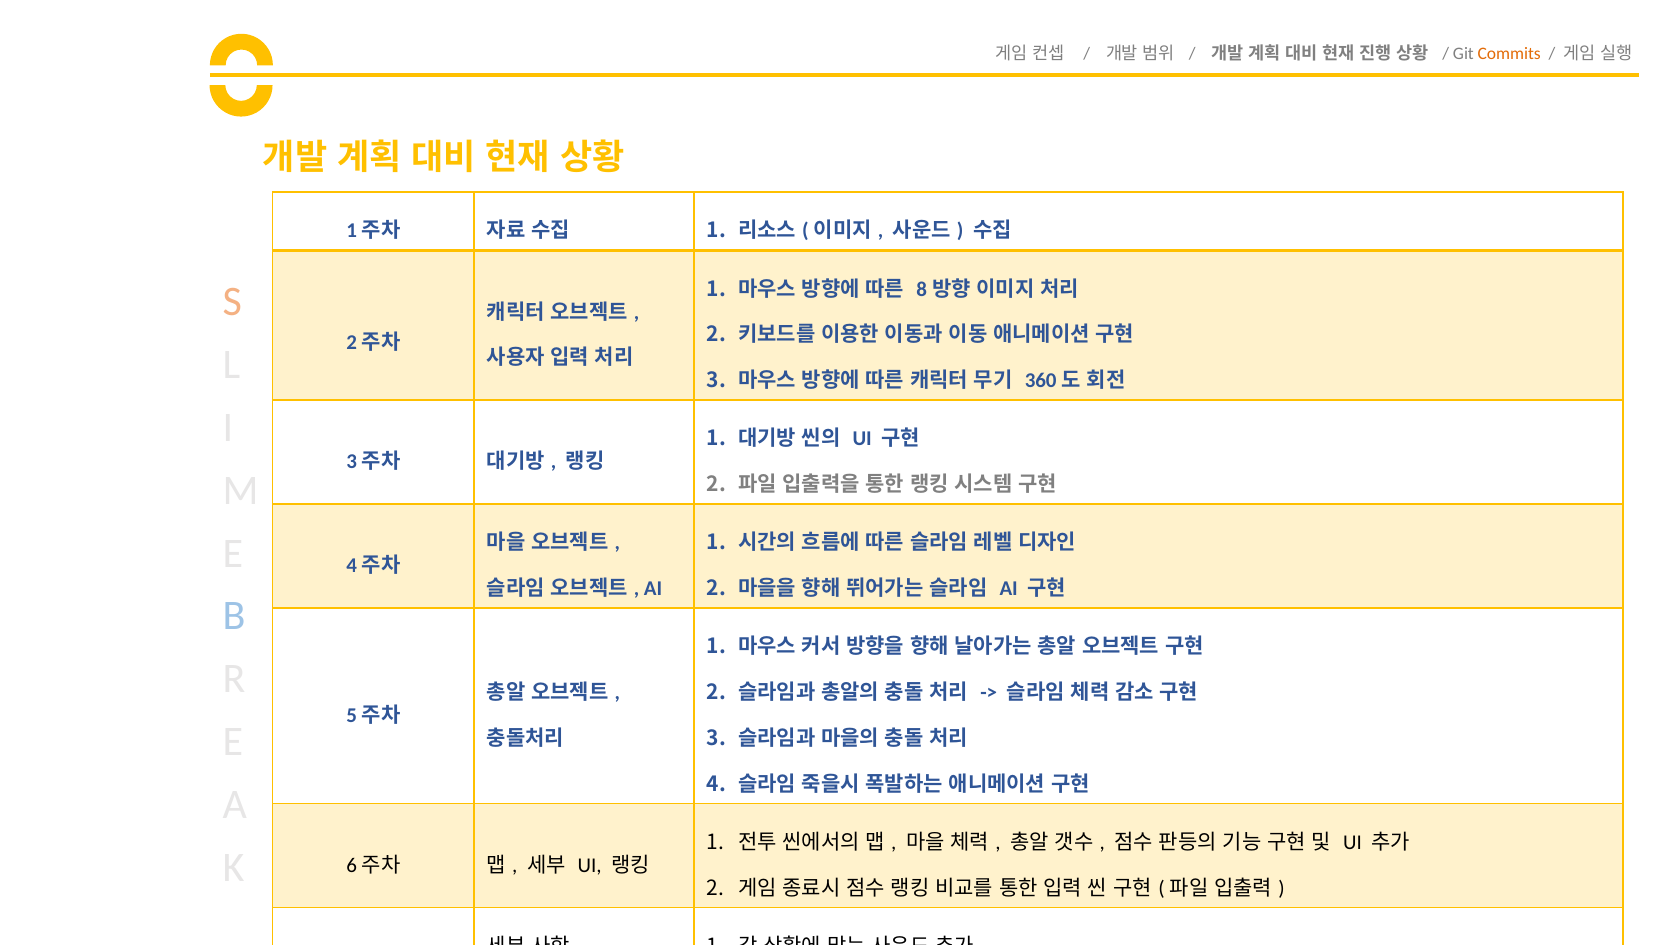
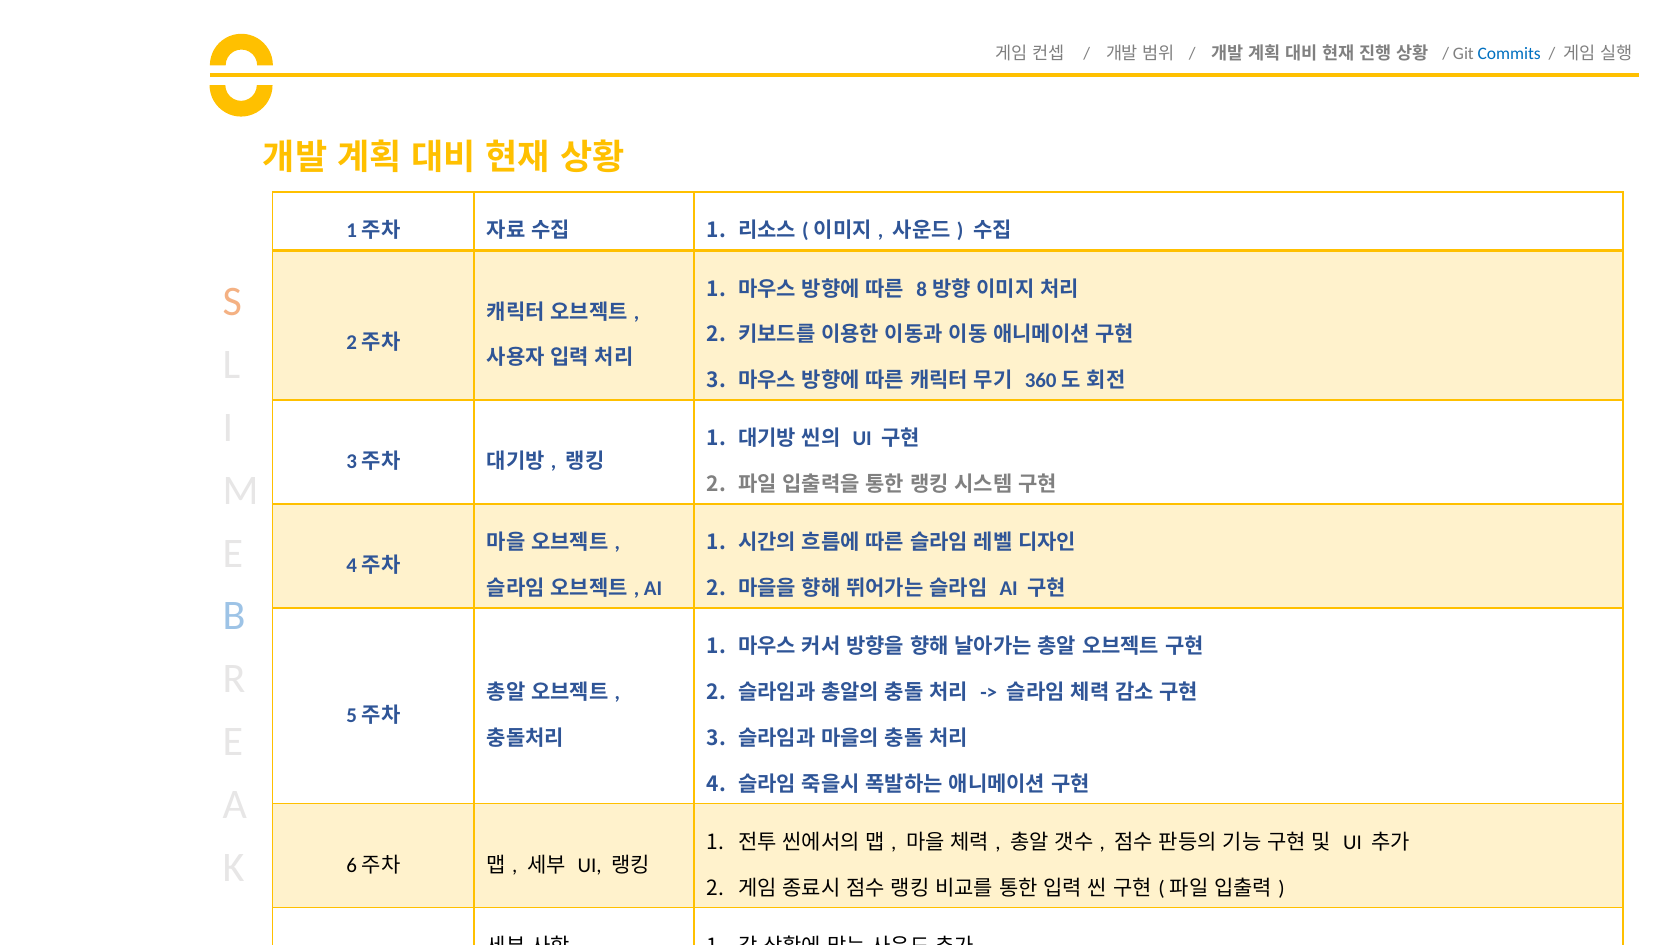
Commits colour: orange -> blue (1509, 54)
